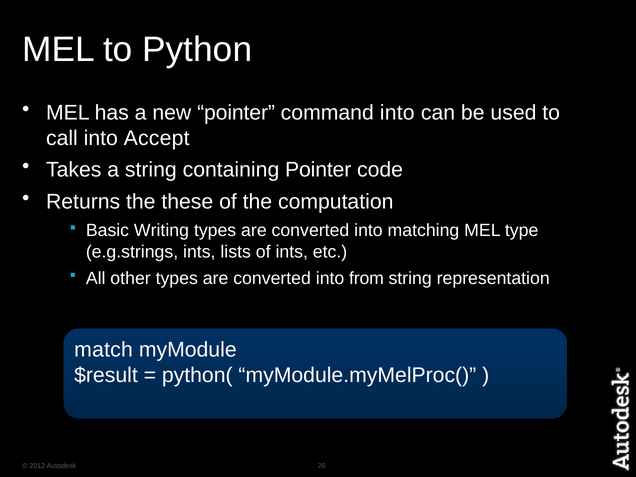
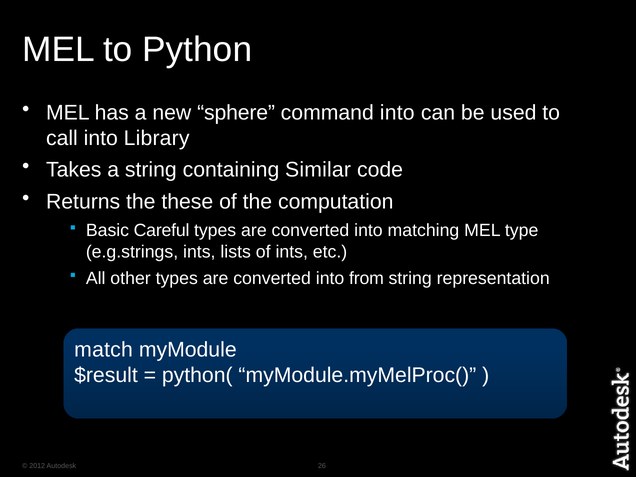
new pointer: pointer -> sphere (236, 113)
Accept: Accept -> Library (157, 138)
containing Pointer: Pointer -> Similar (318, 170)
Writing: Writing -> Careful (162, 231)
